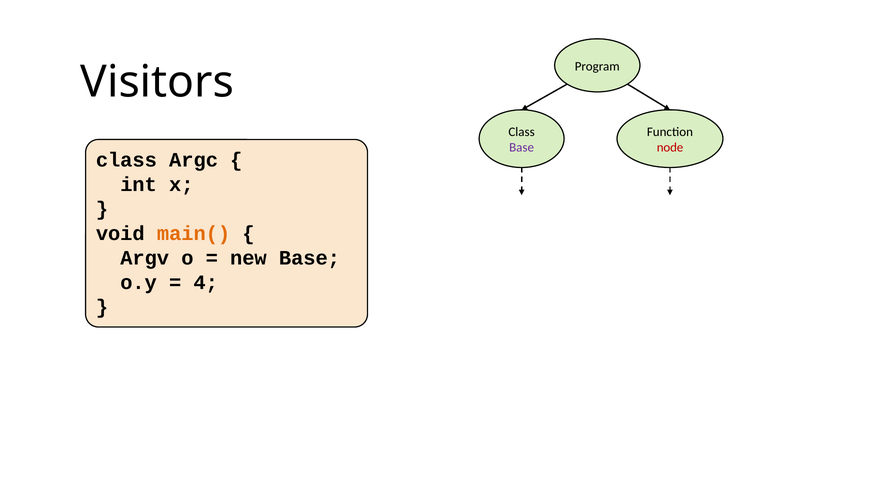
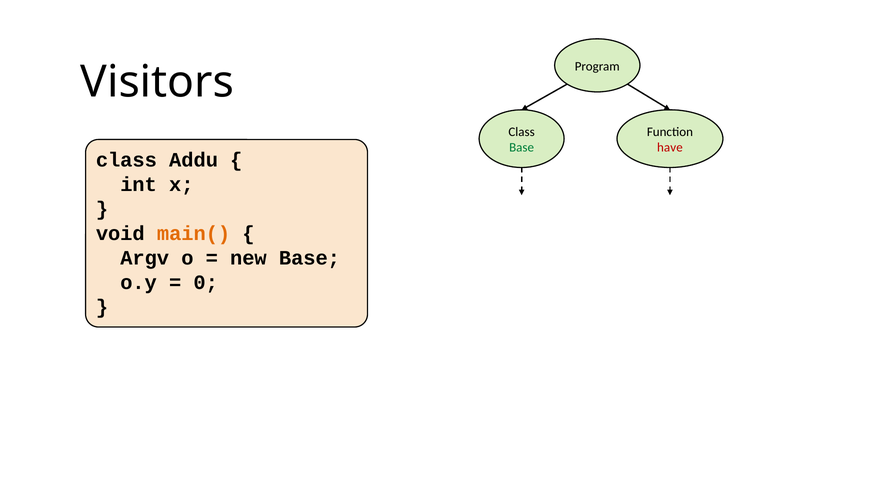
Base colour: purple -> green (522, 147)
node: node -> have (670, 147)
Argc: Argc -> Addu (194, 160)
4: 4 -> 0 (206, 282)
